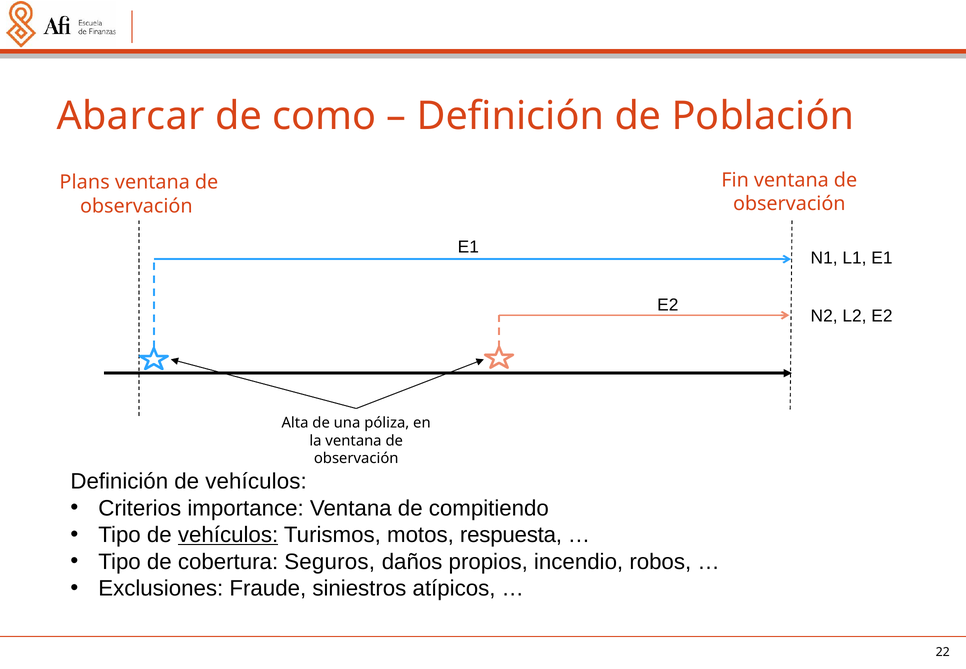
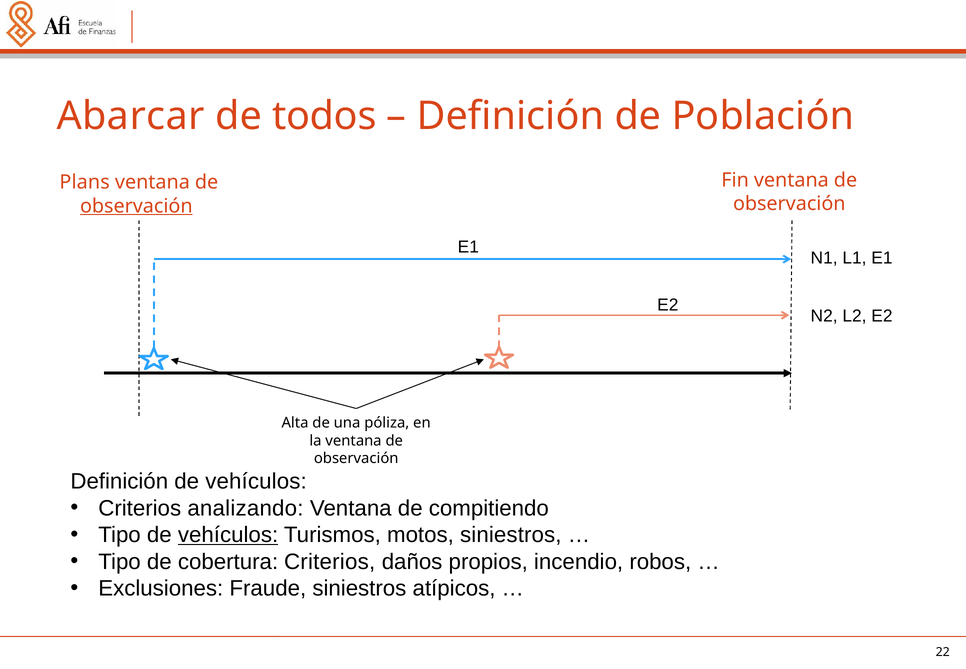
como: como -> todos (324, 116)
observación underline: none -> present (136, 206)
importance: importance -> analizando (245, 508)
motos respuesta: respuesta -> siniestros (511, 535)
cobertura Seguros: Seguros -> Criterios (330, 561)
